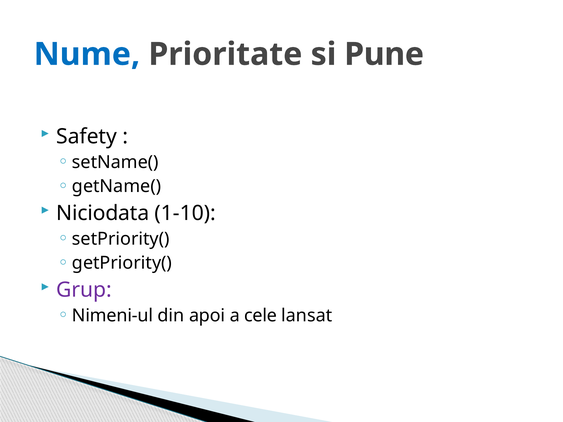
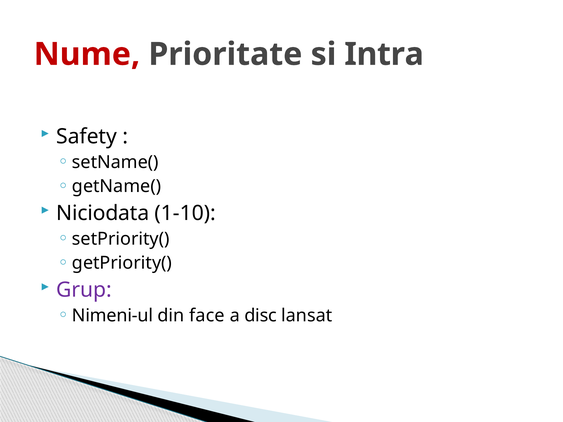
Nume colour: blue -> red (87, 54)
Pune: Pune -> Intra (384, 54)
apoi: apoi -> face (207, 316)
cele: cele -> disc (261, 316)
